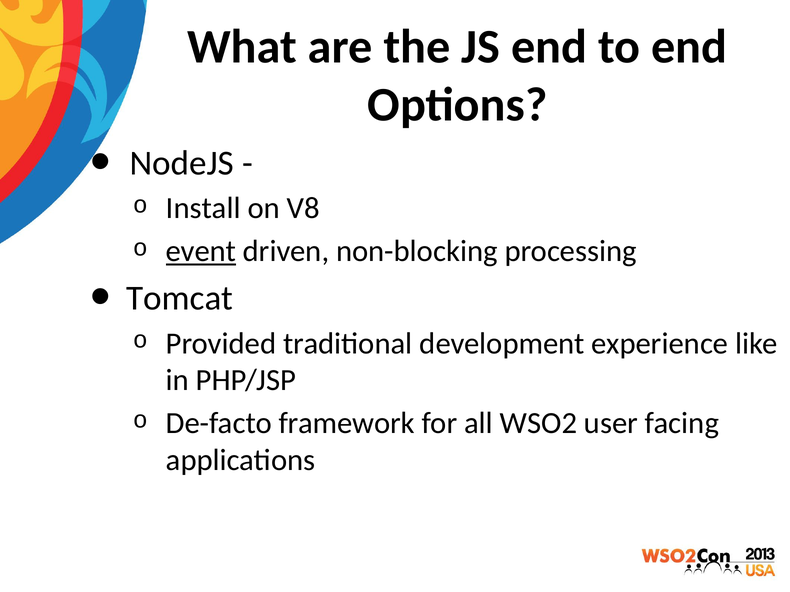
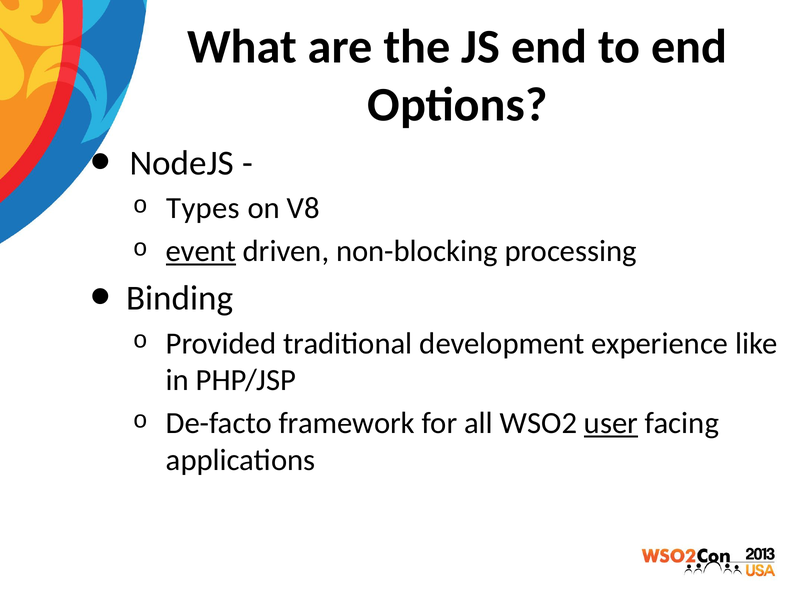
Install: Install -> Types (203, 208)
Tomcat: Tomcat -> Binding (180, 298)
user underline: none -> present (611, 424)
